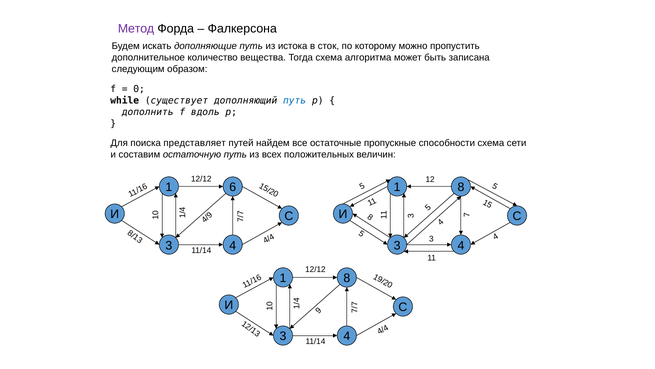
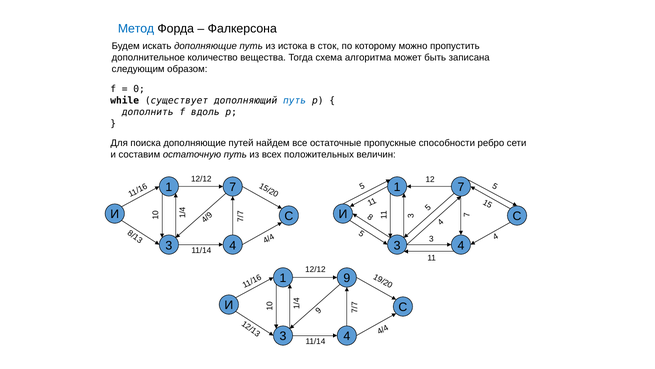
Метод colour: purple -> blue (136, 29)
поиска представляет: представляет -> дополняющие (195, 143)
способности схема: схема -> ребро (491, 143)
6: 6 -> 7 (233, 187)
8: 8 -> 7 (461, 187)
8: 8 -> 9 (347, 278)
